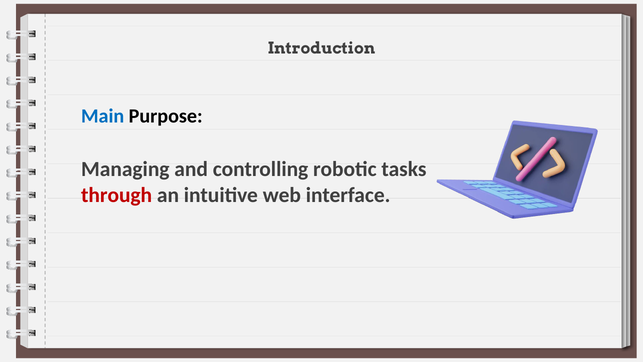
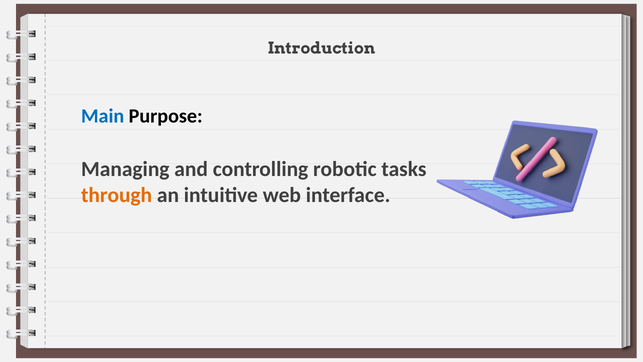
through colour: red -> orange (117, 195)
